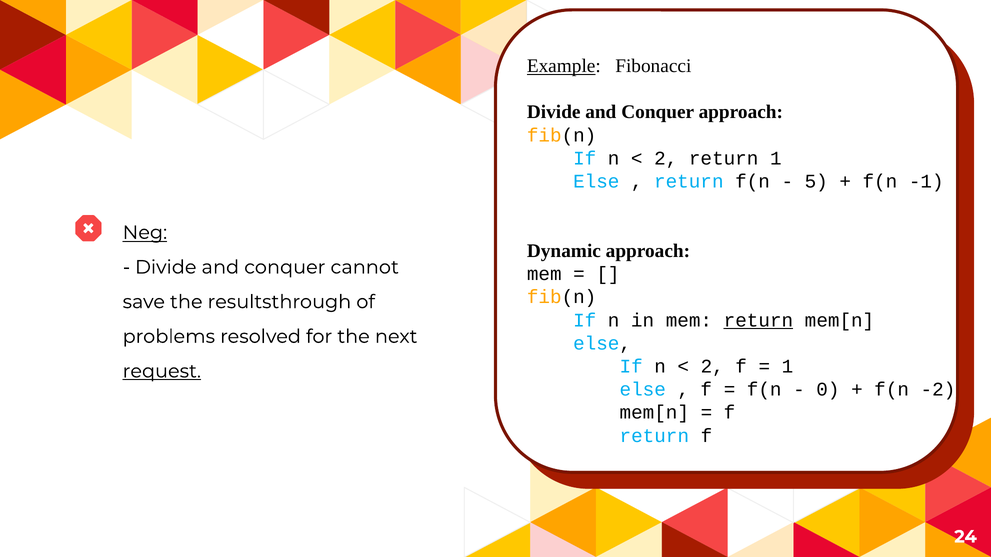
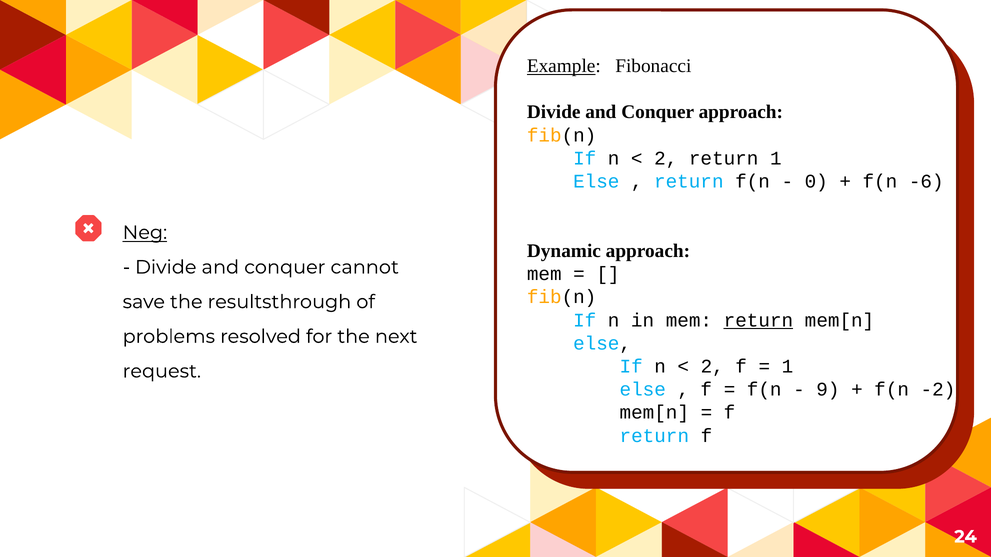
5: 5 -> 0 (816, 182)
-1: -1 -> -6 (926, 182)
request underline: present -> none (162, 371)
0: 0 -> 9 (828, 390)
